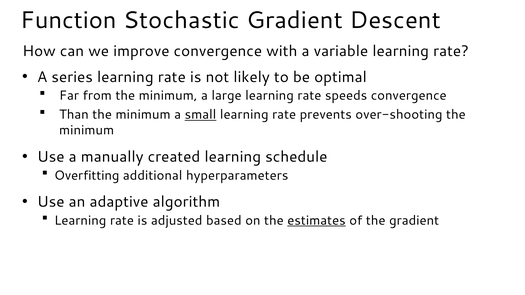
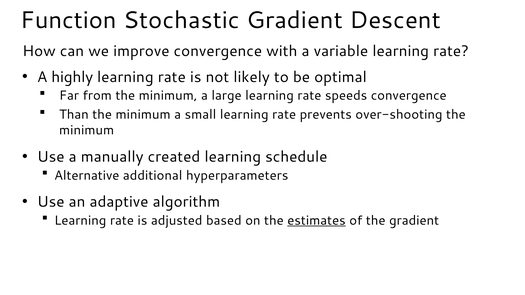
series: series -> highly (72, 77)
small underline: present -> none (201, 115)
Overfitting: Overfitting -> Alternative (87, 176)
